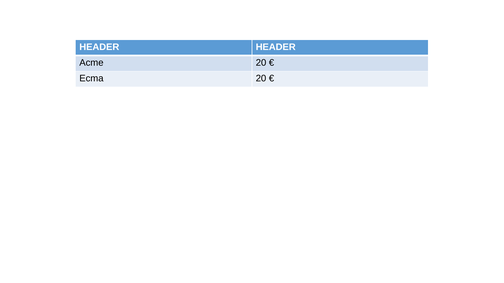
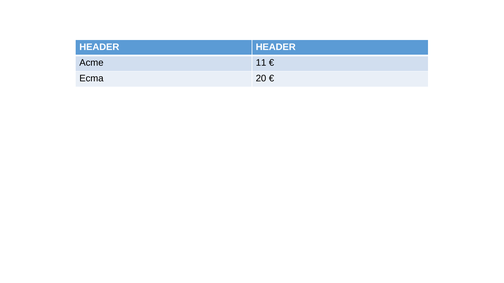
Acme 20: 20 -> 11 (261, 63)
